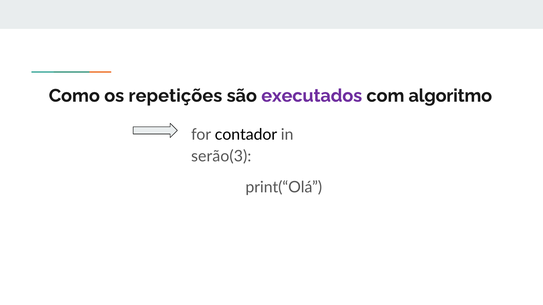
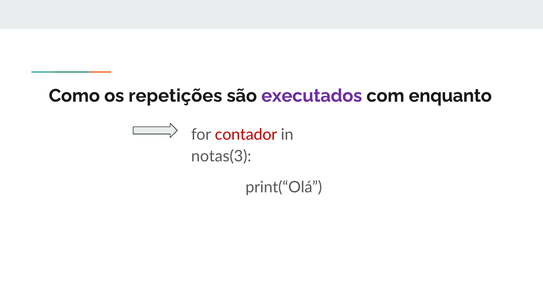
algoritmo: algoritmo -> enquanto (450, 96)
contador colour: black -> red (246, 135)
serão(3: serão(3 -> notas(3 (221, 157)
